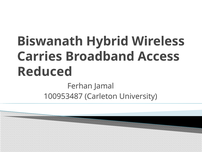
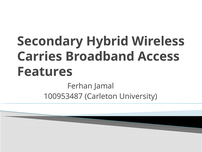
Biswanath: Biswanath -> Secondary (50, 41)
Reduced: Reduced -> Features (45, 71)
